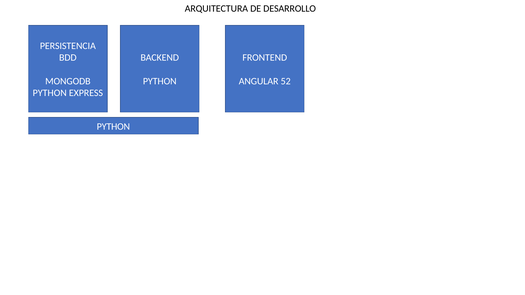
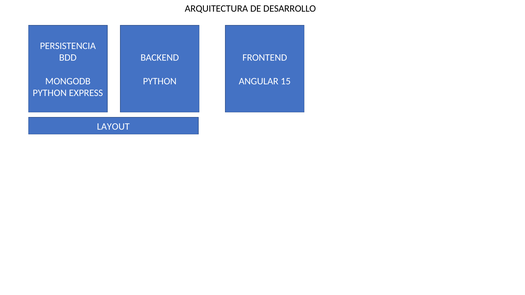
52: 52 -> 15 (286, 81)
PYTHON: PYTHON -> LAYOUT (113, 127)
